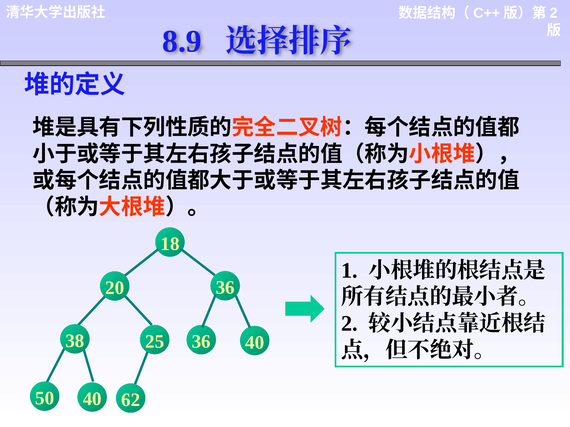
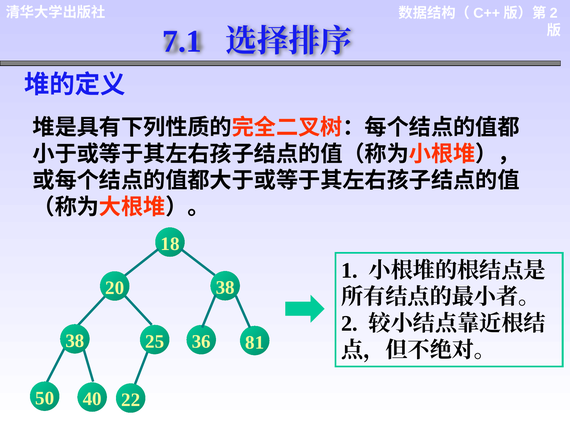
8.9: 8.9 -> 7.1 (182, 41)
20 36: 36 -> 38 (225, 288)
36 40: 40 -> 81 (255, 343)
62: 62 -> 22 (131, 400)
